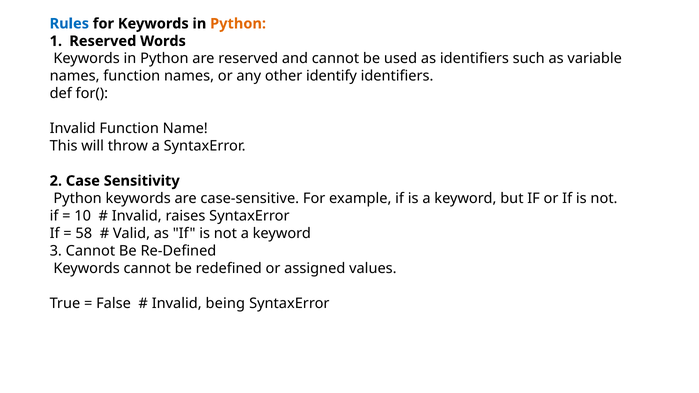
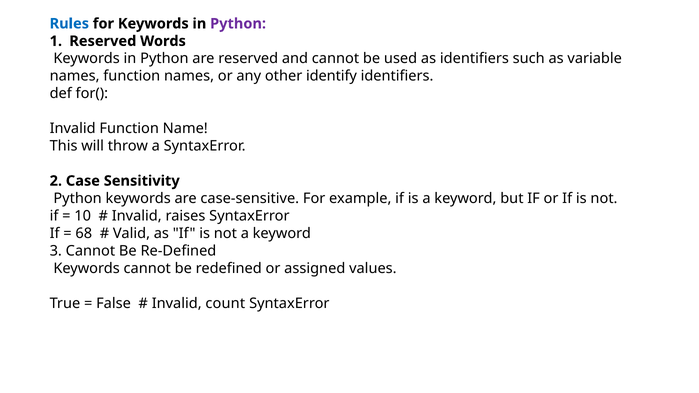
Python colour: orange -> purple (238, 24)
58: 58 -> 68 (84, 233)
being: being -> count (225, 303)
